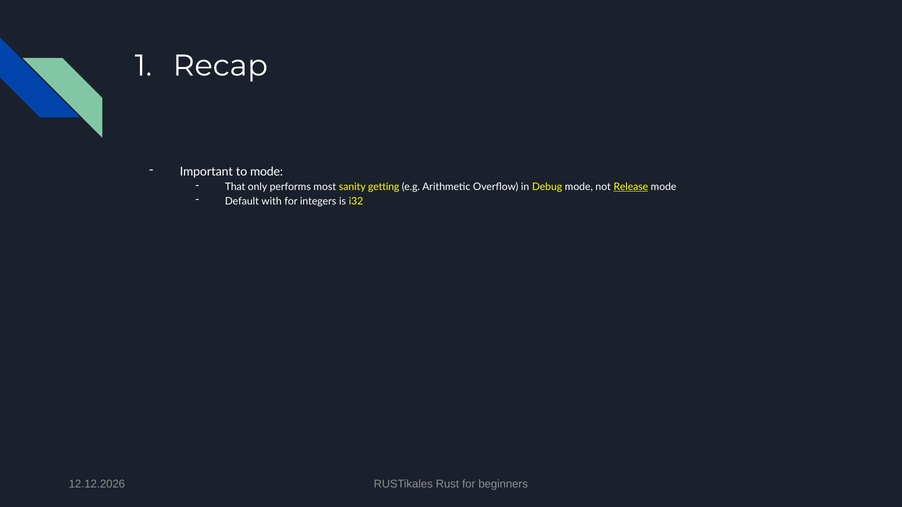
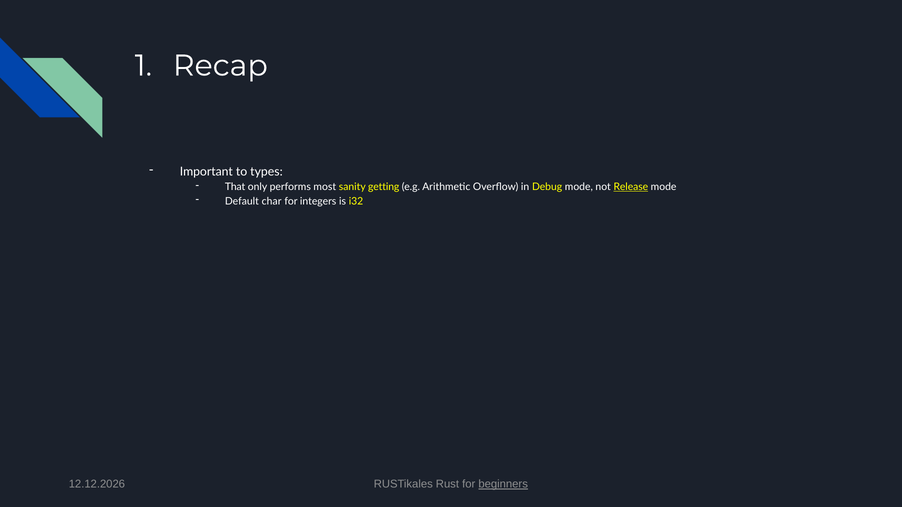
to mode: mode -> types (266, 172)
with: with -> char (272, 201)
beginners underline: none -> present (503, 485)
